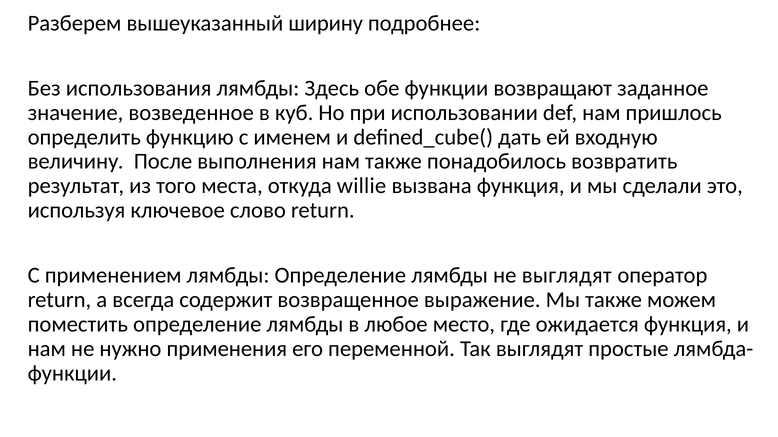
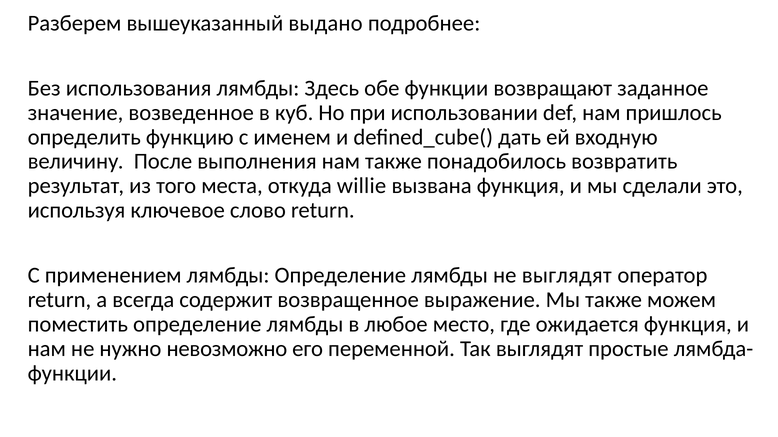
ширину: ширину -> выдано (326, 23)
применения: применения -> невозможно (227, 349)
